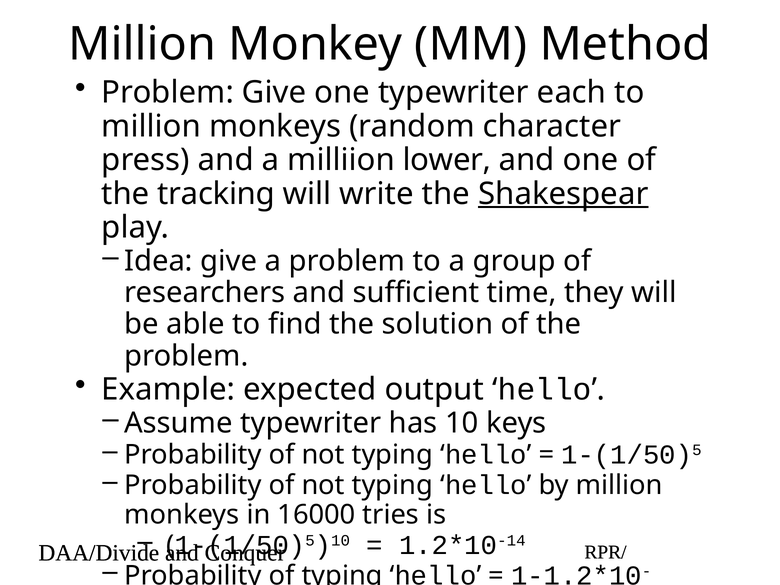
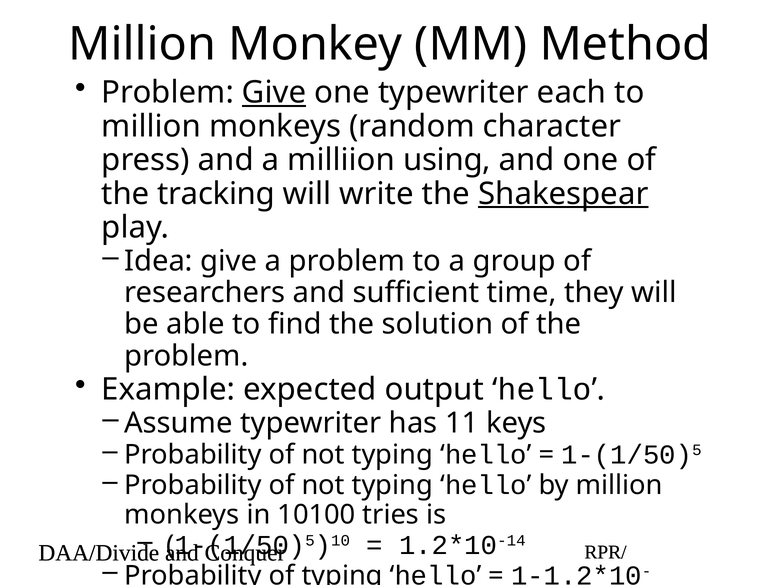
Give underline: none -> present (274, 93)
lower: lower -> using (447, 160)
10: 10 -> 11 (462, 423)
16000: 16000 -> 10100 (316, 515)
